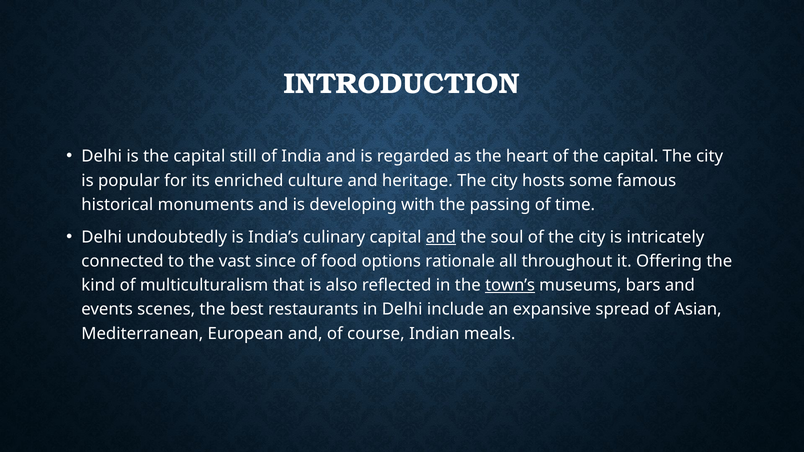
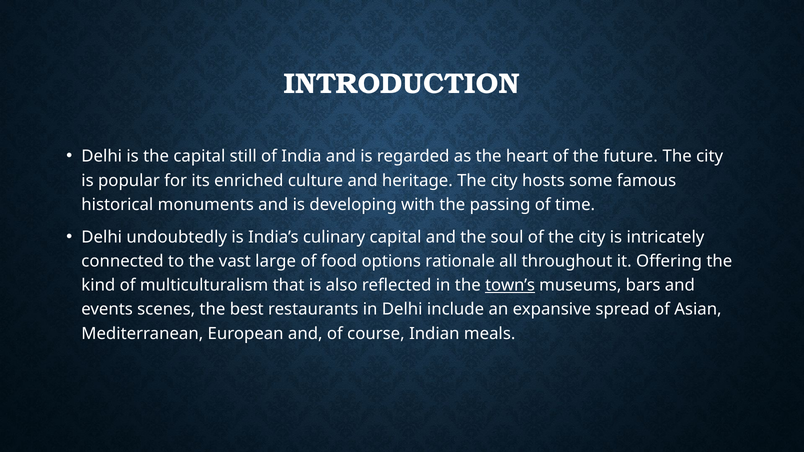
of the capital: capital -> future (631, 156)
and underline: present -> none (441, 237)
since: since -> large (276, 261)
